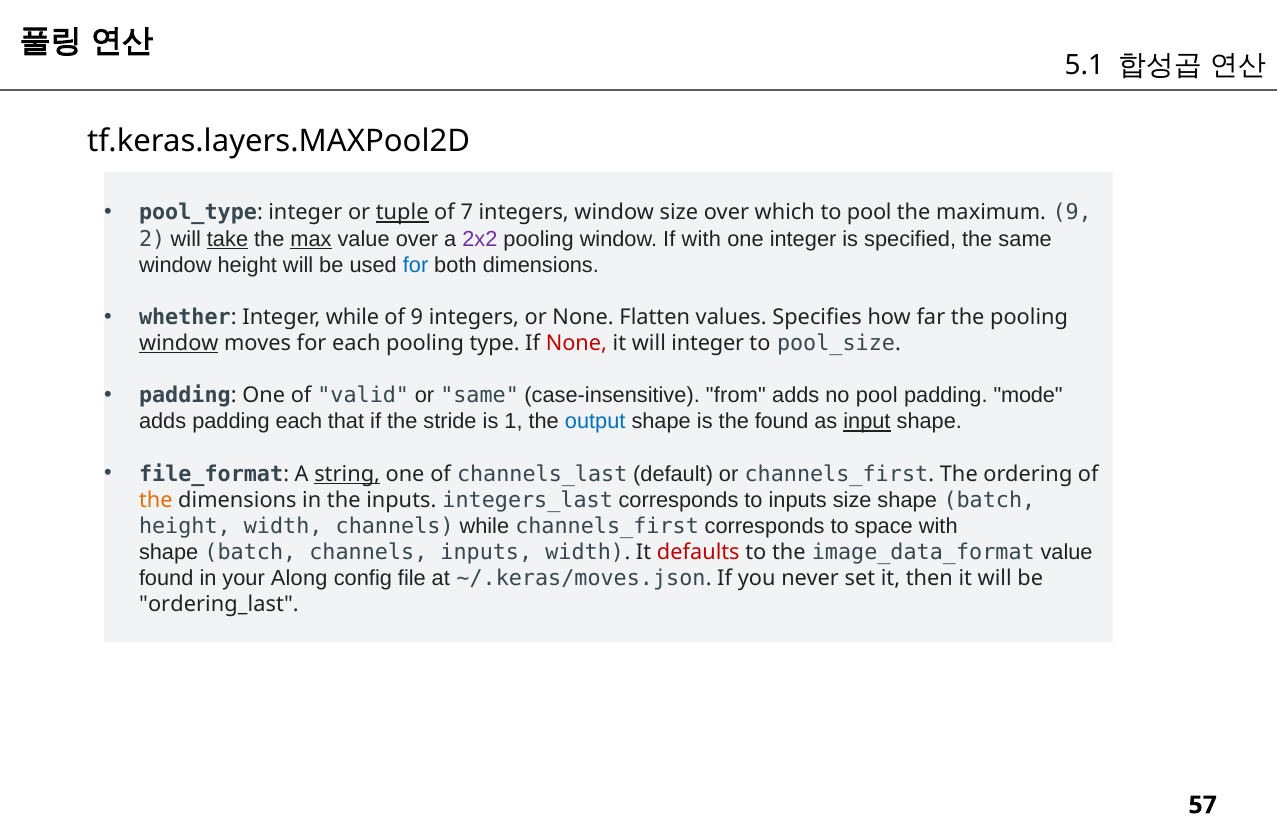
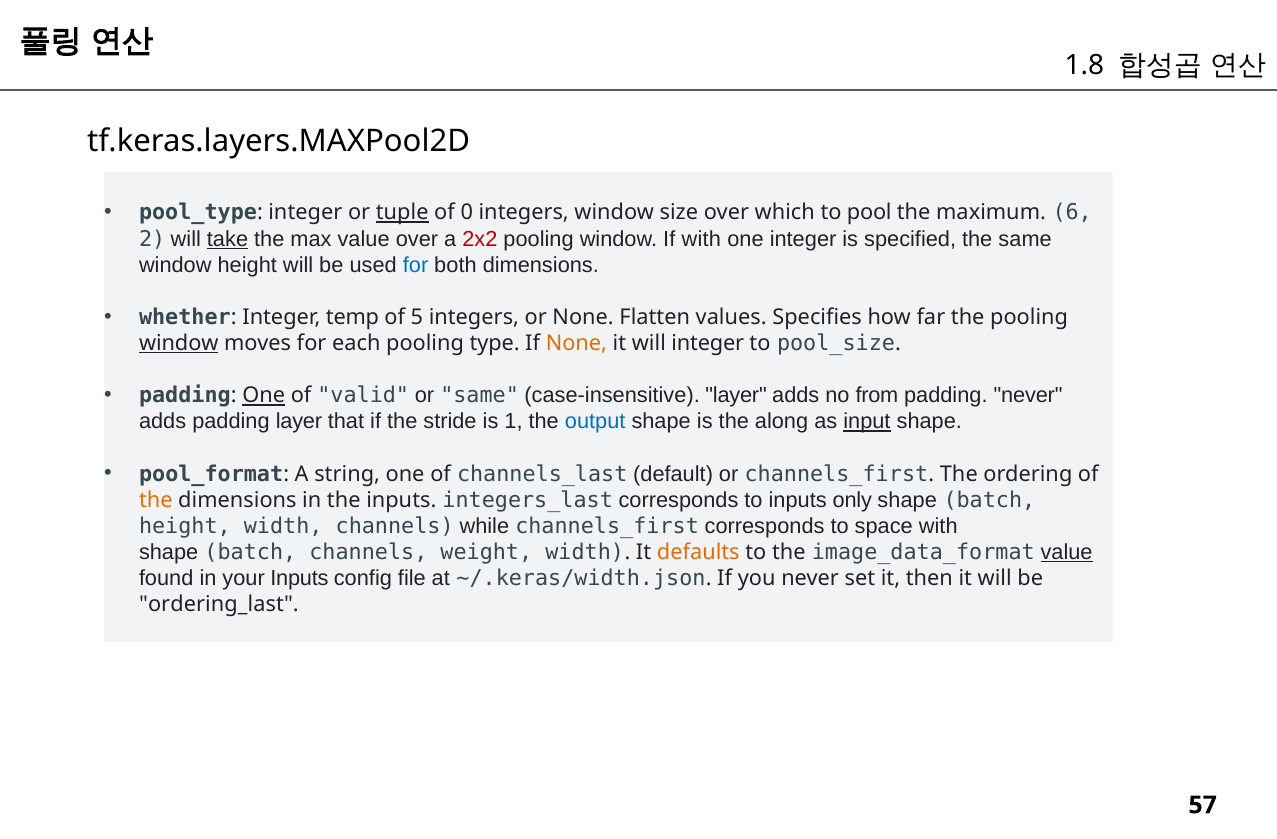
5.1: 5.1 -> 1.8 (1084, 65)
7: 7 -> 0 (467, 213)
maximum 9: 9 -> 6 (1072, 213)
max underline: present -> none (311, 239)
2x2 colour: purple -> red (480, 239)
Integer while: while -> temp (352, 317)
of 9: 9 -> 5 (417, 317)
None colour: red -> orange (576, 343)
One underline: none -> present (264, 395)
case-insensitive from: from -> layer (736, 395)
no pool: pool -> from (877, 395)
padding mode: mode -> never (1028, 395)
padding each: each -> layer (299, 422)
the found: found -> along (782, 422)
file_format: file_format -> pool_format (211, 474)
string underline: present -> none (347, 474)
inputs size: size -> only (852, 500)
channels inputs: inputs -> weight (486, 552)
defaults colour: red -> orange (698, 552)
value underline: none -> present (1067, 552)
your Along: Along -> Inputs (299, 578)
~/.keras/moves.json: ~/.keras/moves.json -> ~/.keras/width.json (581, 578)
